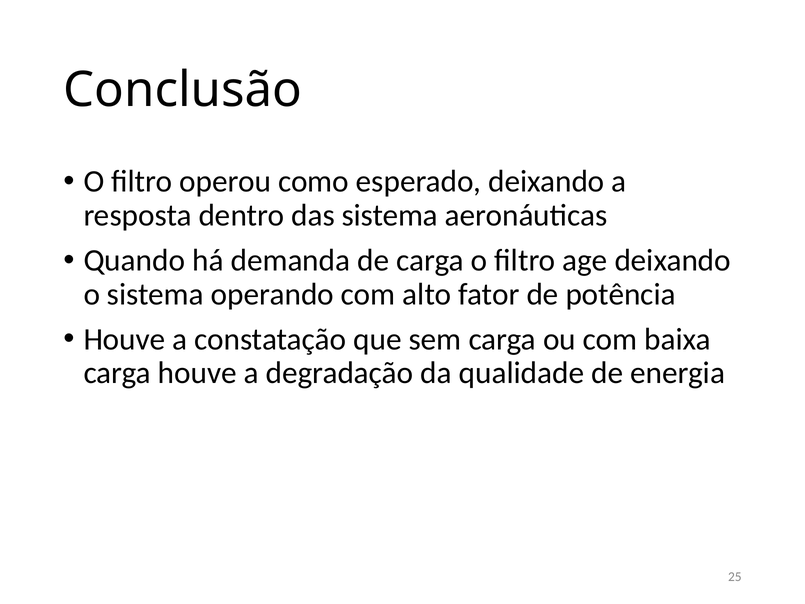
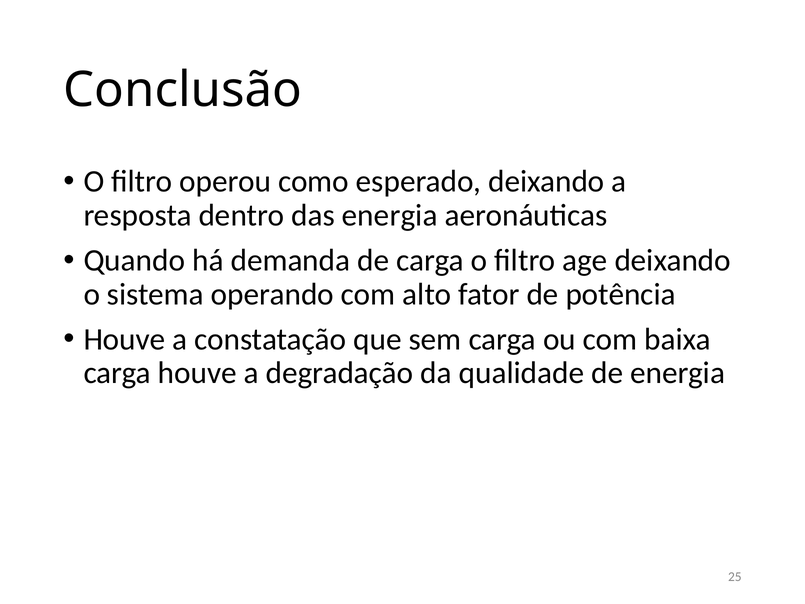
das sistema: sistema -> energia (390, 215)
